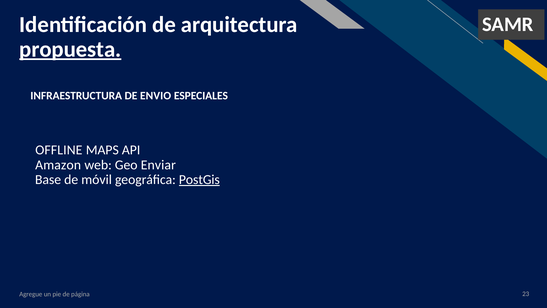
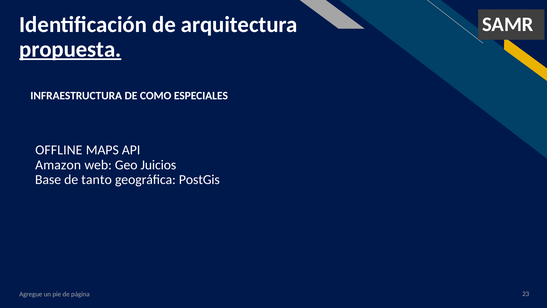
ENVIO: ENVIO -> COMO (156, 96)
Enviar: Enviar -> Juicios (158, 165)
móvil: móvil -> tanto (97, 179)
PostGis underline: present -> none (199, 179)
